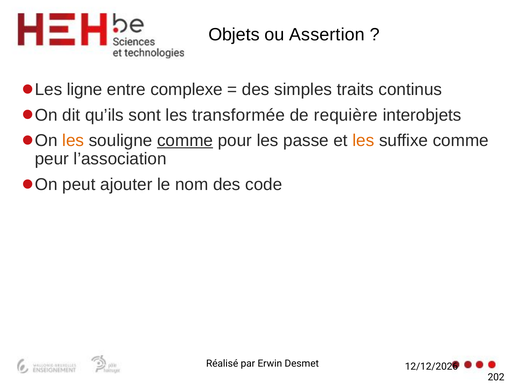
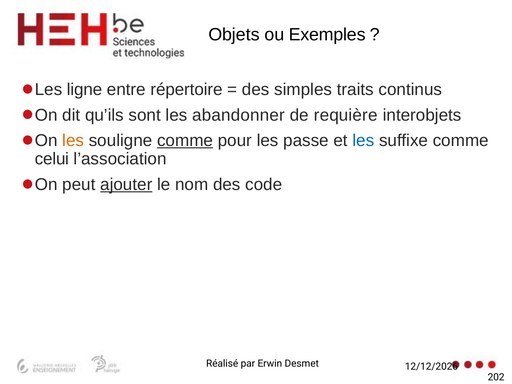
Assertion: Assertion -> Exemples (327, 35)
complexe: complexe -> répertoire (187, 90)
transformée: transformée -> abandonner (239, 115)
les colour: orange -> blue (363, 141)
peur: peur -> celui (52, 159)
ajouter underline: none -> present (126, 185)
